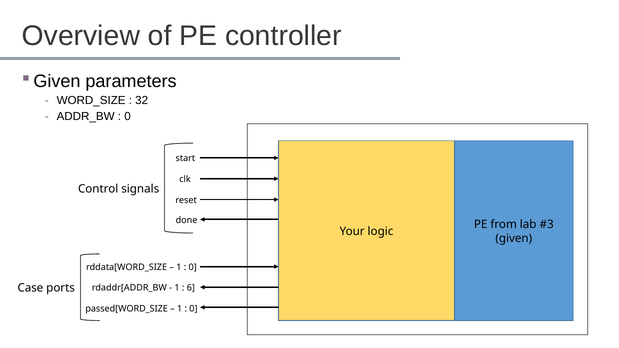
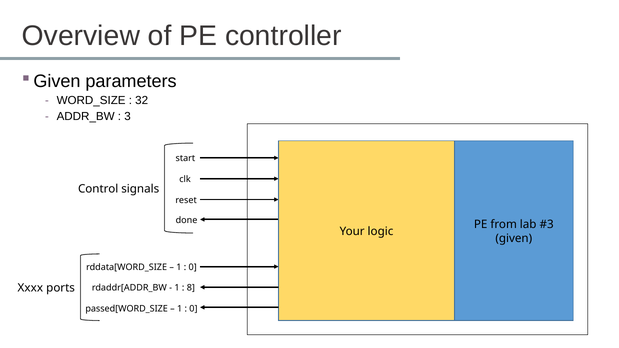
0: 0 -> 3 (128, 116)
Case: Case -> Xxxx (30, 288)
6: 6 -> 8 (191, 288)
